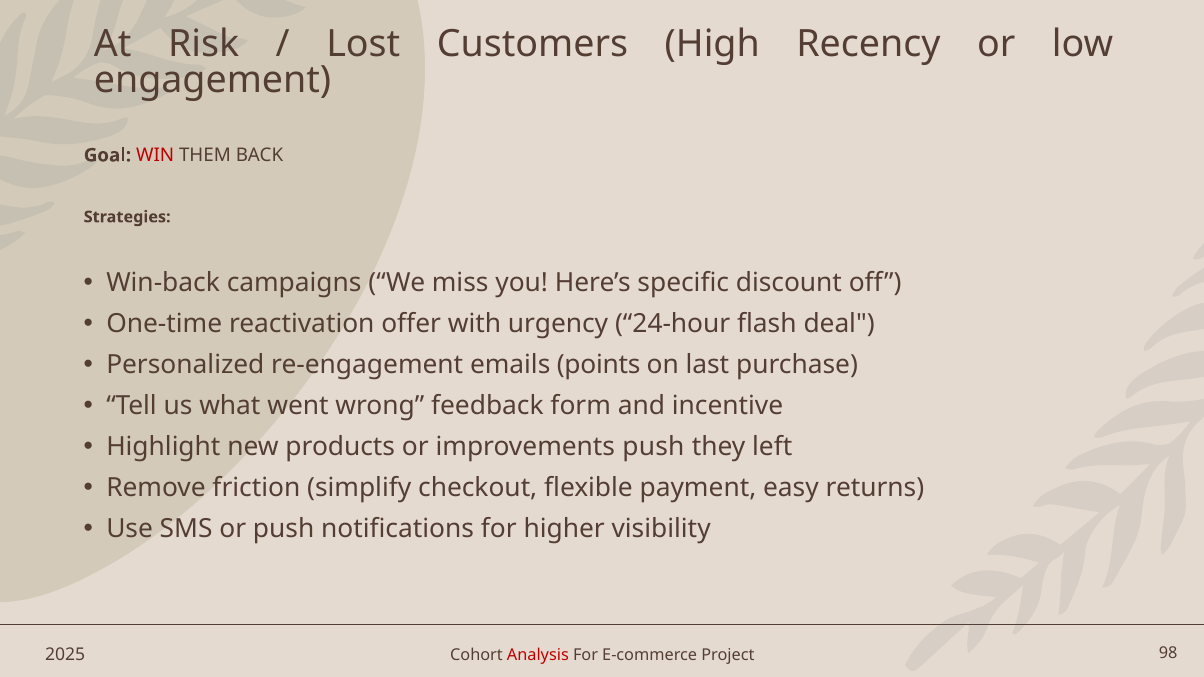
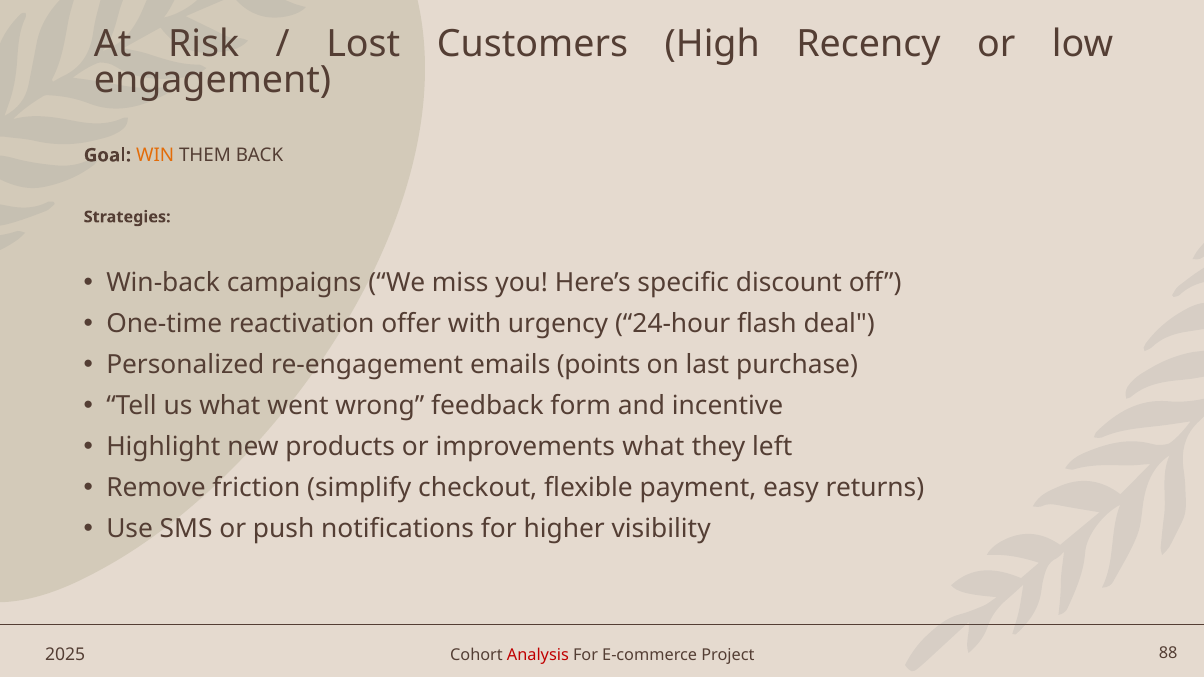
WIN colour: red -> orange (155, 155)
improvements push: push -> what (653, 447)
98: 98 -> 88 (1168, 654)
